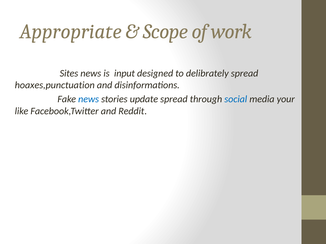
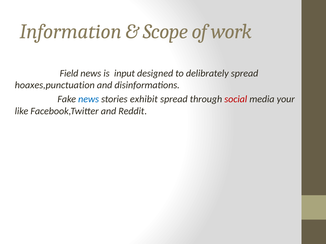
Appropriate: Appropriate -> Information (71, 32)
Sites: Sites -> Field (69, 73)
update: update -> exhibit (144, 99)
social colour: blue -> red (236, 99)
